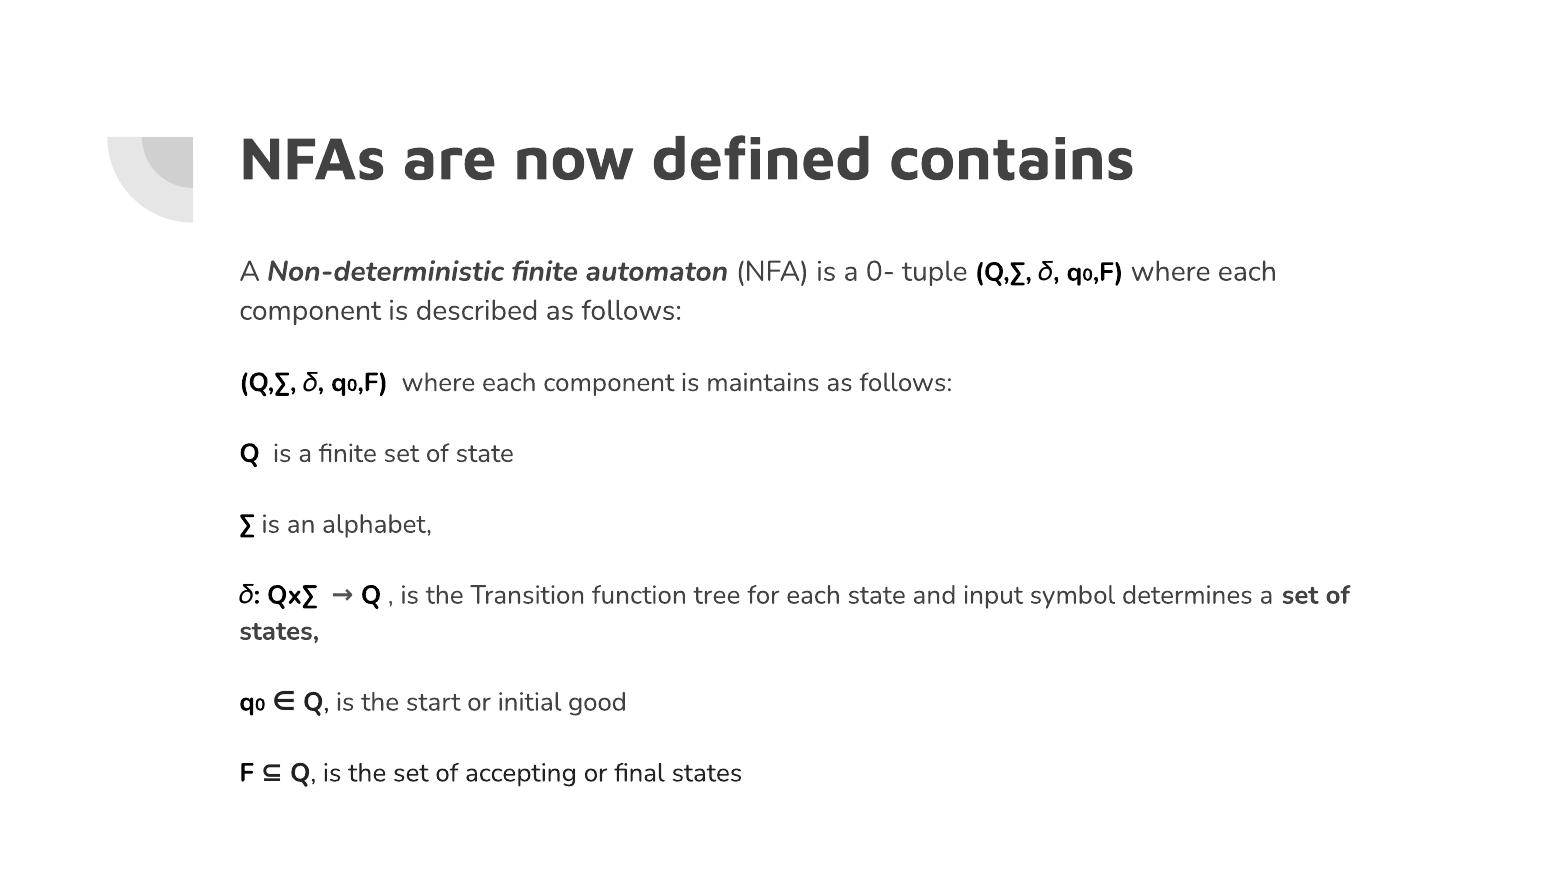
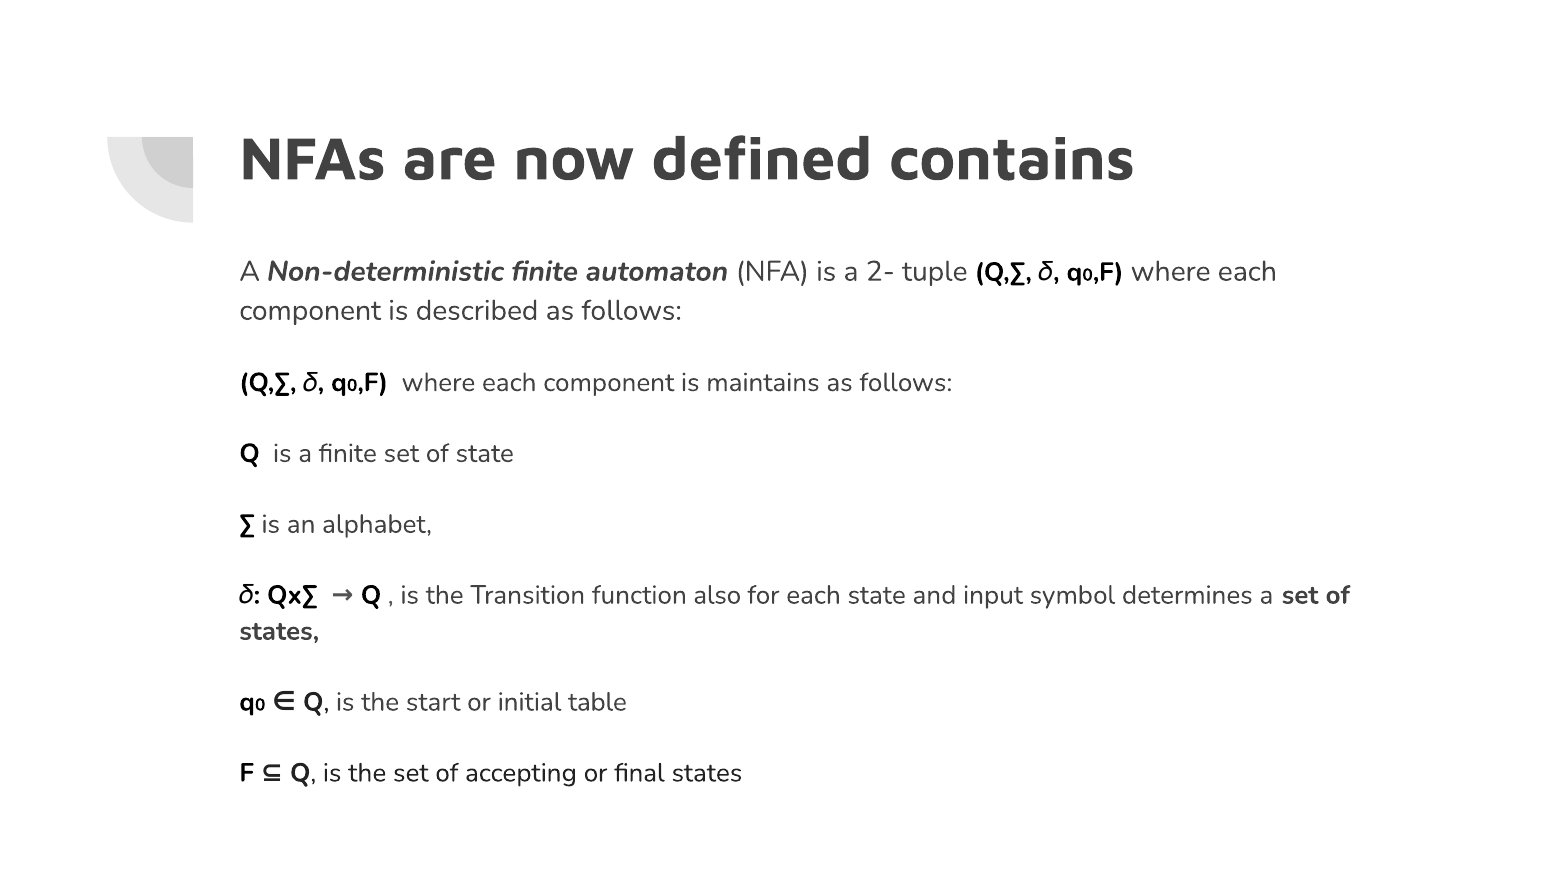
0-: 0- -> 2- (880, 271)
tree: tree -> also (717, 595)
good: good -> table (597, 702)
